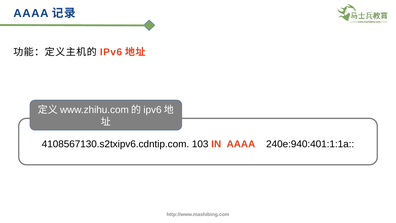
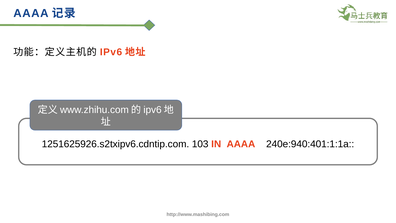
4108567130.s2txipv6.cdntip.com: 4108567130.s2txipv6.cdntip.com -> 1251625926.s2txipv6.cdntip.com (115, 144)
